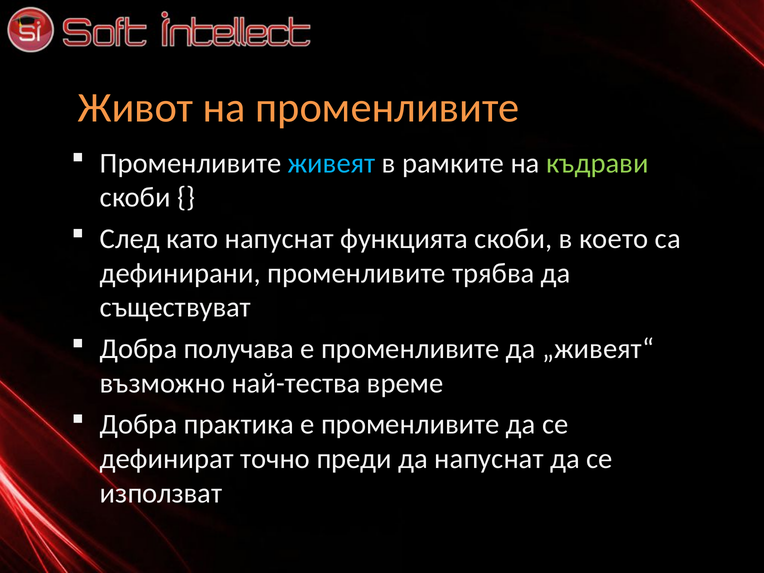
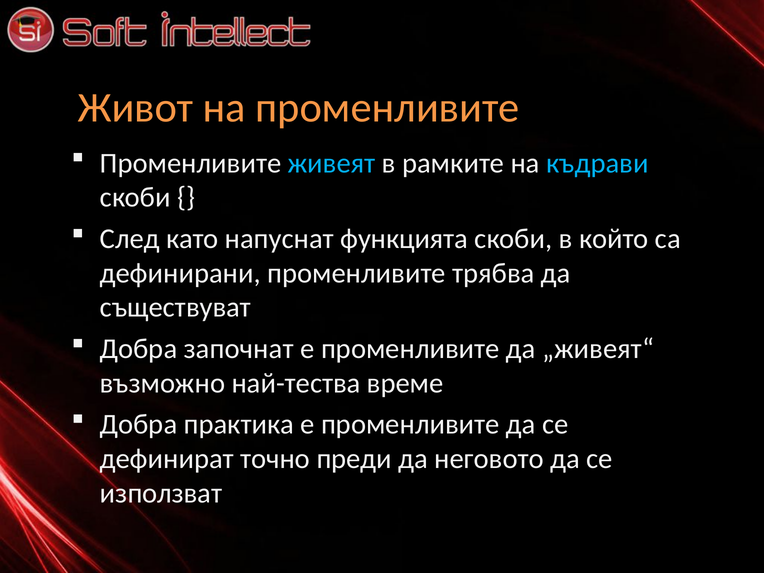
къдрави colour: light green -> light blue (597, 163)
което: което -> който (614, 239)
получава: получава -> започнат (239, 349)
да напуснат: напуснат -> неговото (489, 459)
